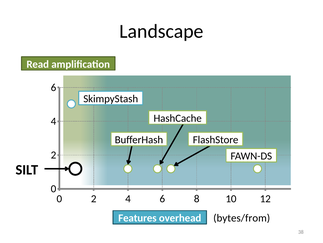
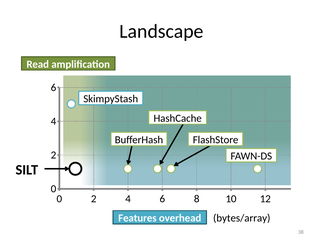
bytes/from: bytes/from -> bytes/array (242, 217)
